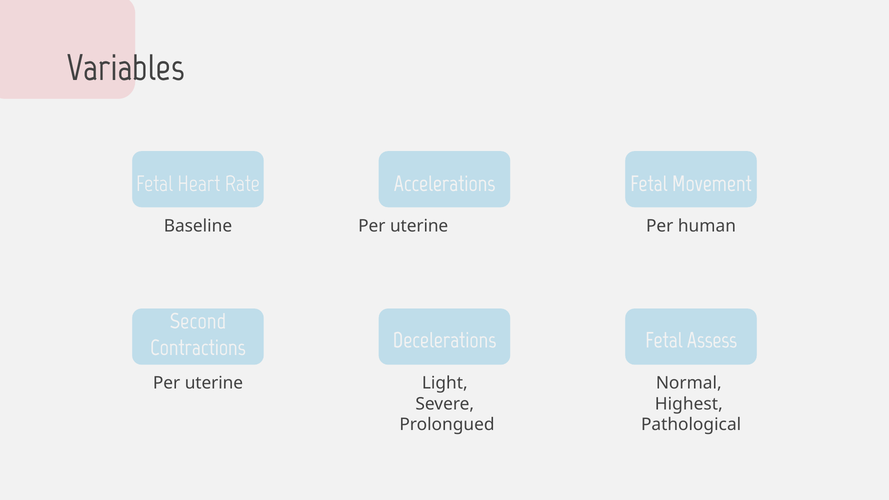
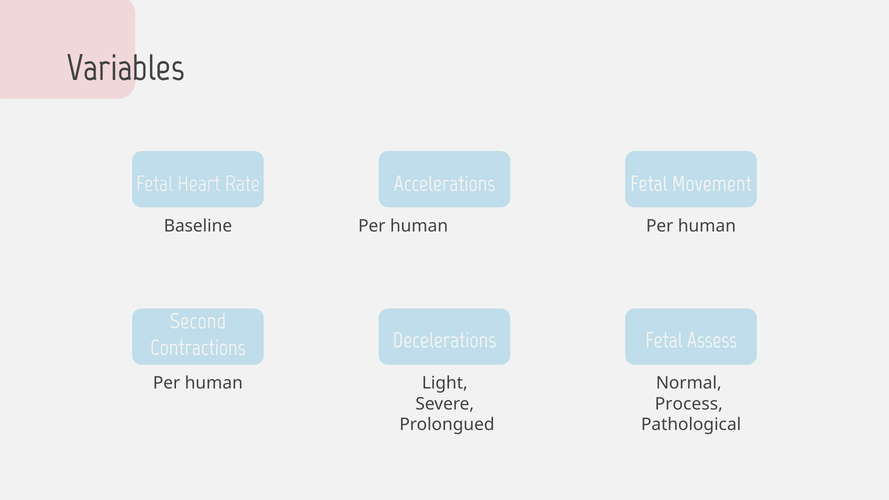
uterine: uterine -> human (419, 226)
uterine: uterine -> human (214, 383)
Highest: Highest -> Process (689, 404)
